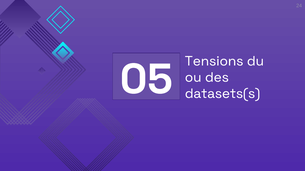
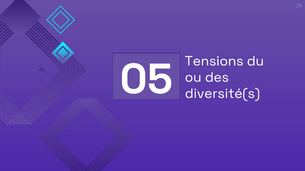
datasets(s: datasets(s -> diversité(s (222, 94)
